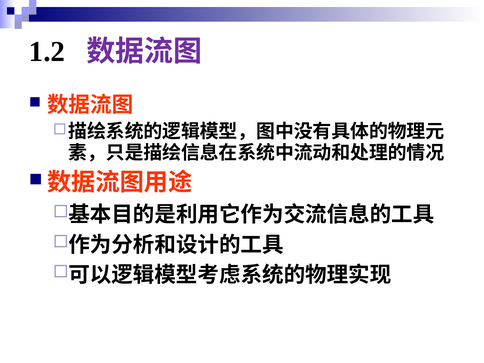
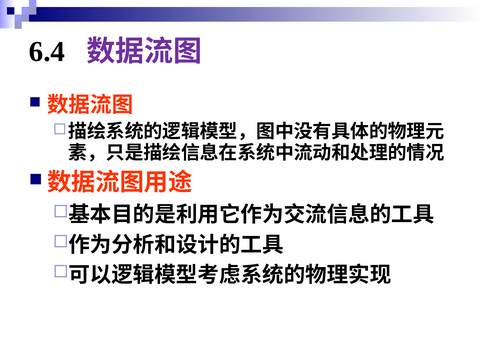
1.2: 1.2 -> 6.4 (47, 52)
